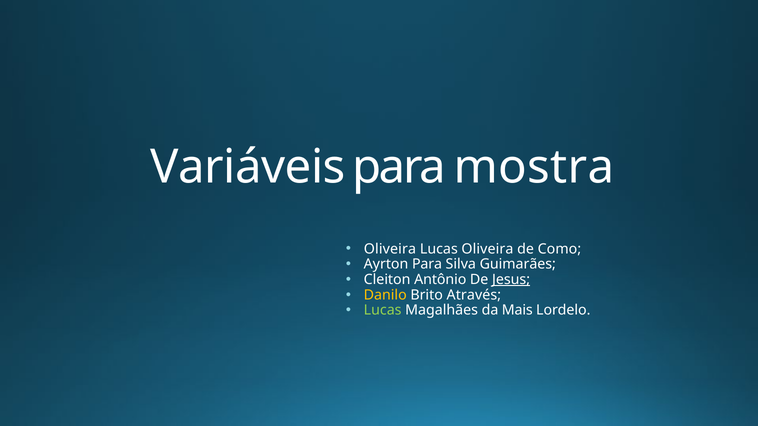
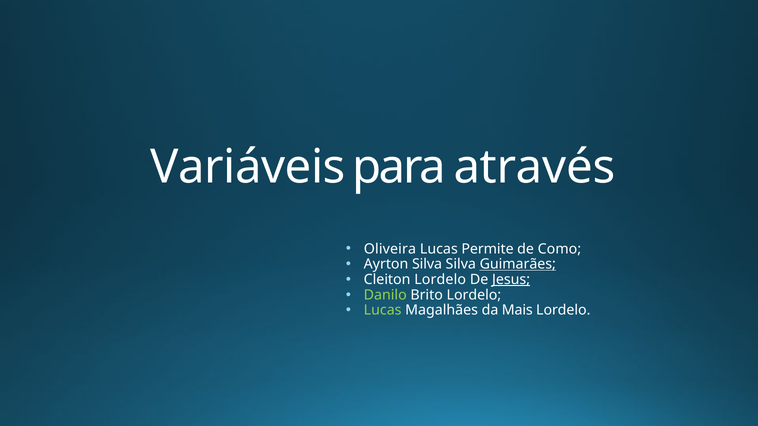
mostra: mostra -> através (534, 167)
Lucas Oliveira: Oliveira -> Permite (488, 249)
Ayrton Para: Para -> Silva (427, 264)
Guimarães underline: none -> present (518, 264)
Cleiton Antônio: Antônio -> Lordelo (440, 280)
Danilo colour: yellow -> light green (385, 295)
Brito Através: Através -> Lordelo (474, 295)
